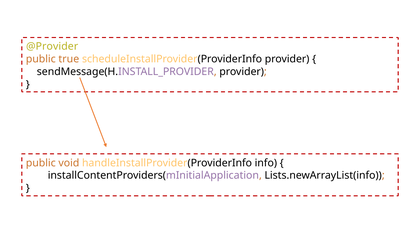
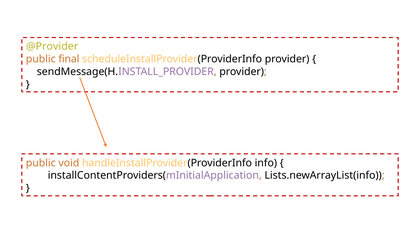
true: true -> final (69, 59)
